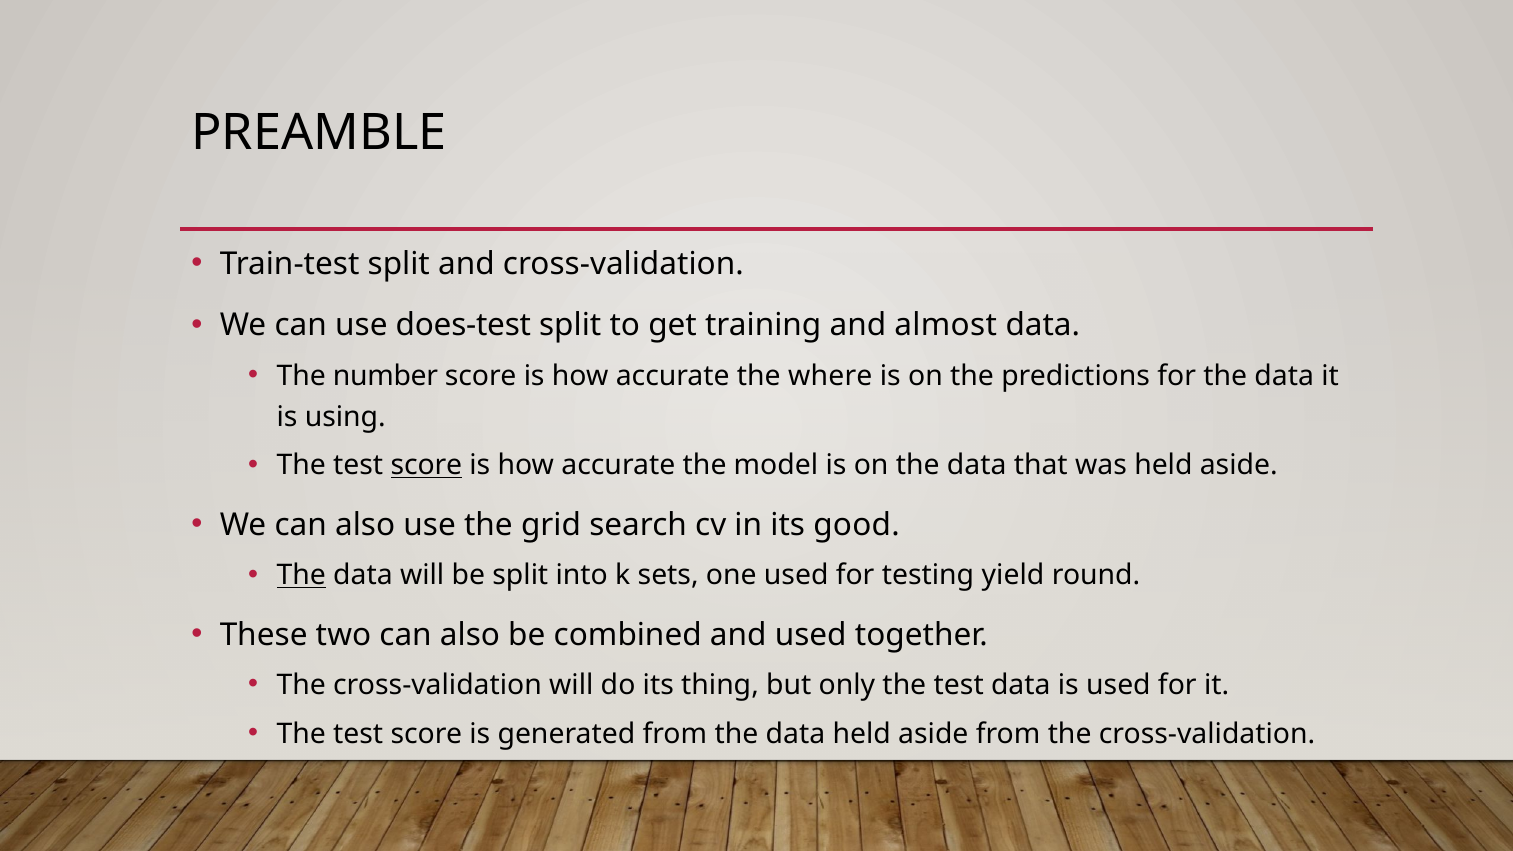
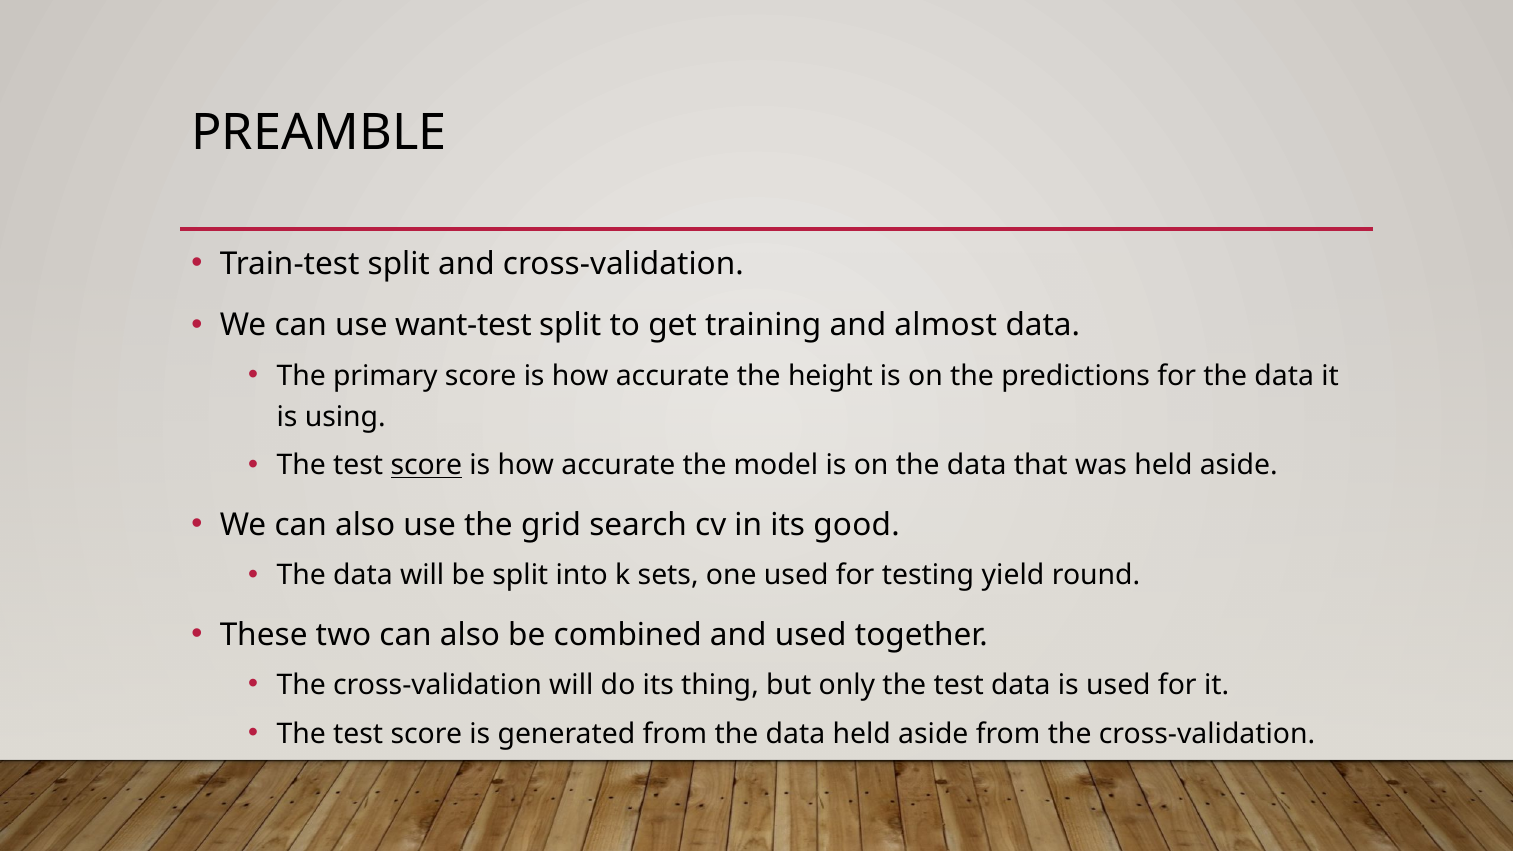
does-test: does-test -> want-test (463, 326)
number: number -> primary (385, 376)
where: where -> height (831, 376)
The underline: present -> none (301, 575)
